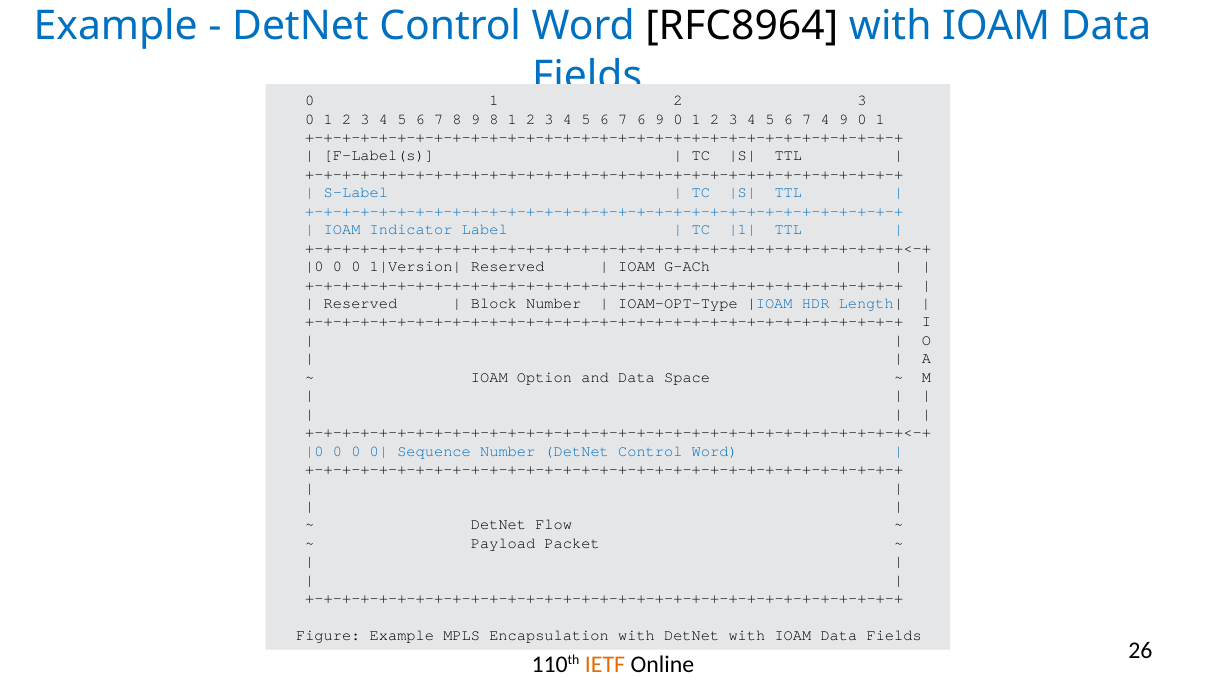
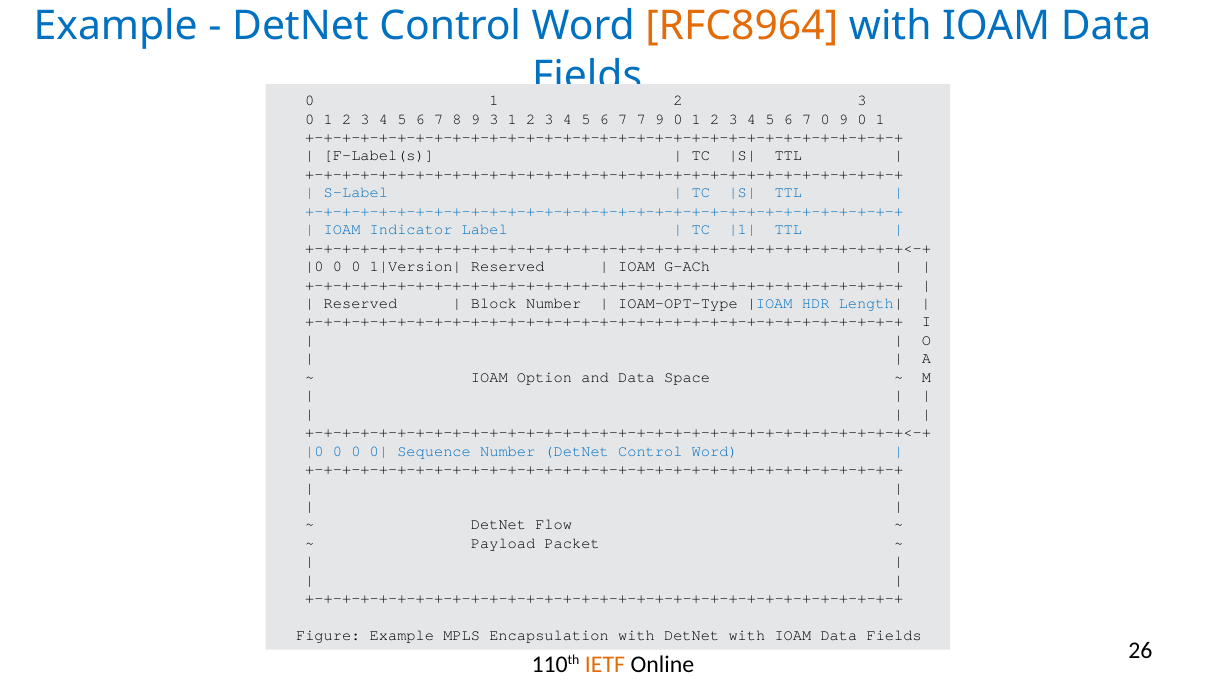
RFC8964 colour: black -> orange (742, 26)
9 8: 8 -> 3 (494, 119)
7 6: 6 -> 7 (641, 119)
7 4: 4 -> 0 (825, 119)
